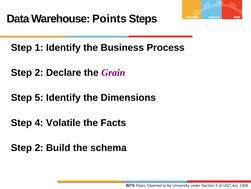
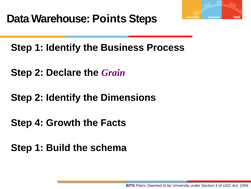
5: 5 -> 2 (39, 97)
Volatile: Volatile -> Growth (63, 122)
2: 2 -> 1 (39, 147)
